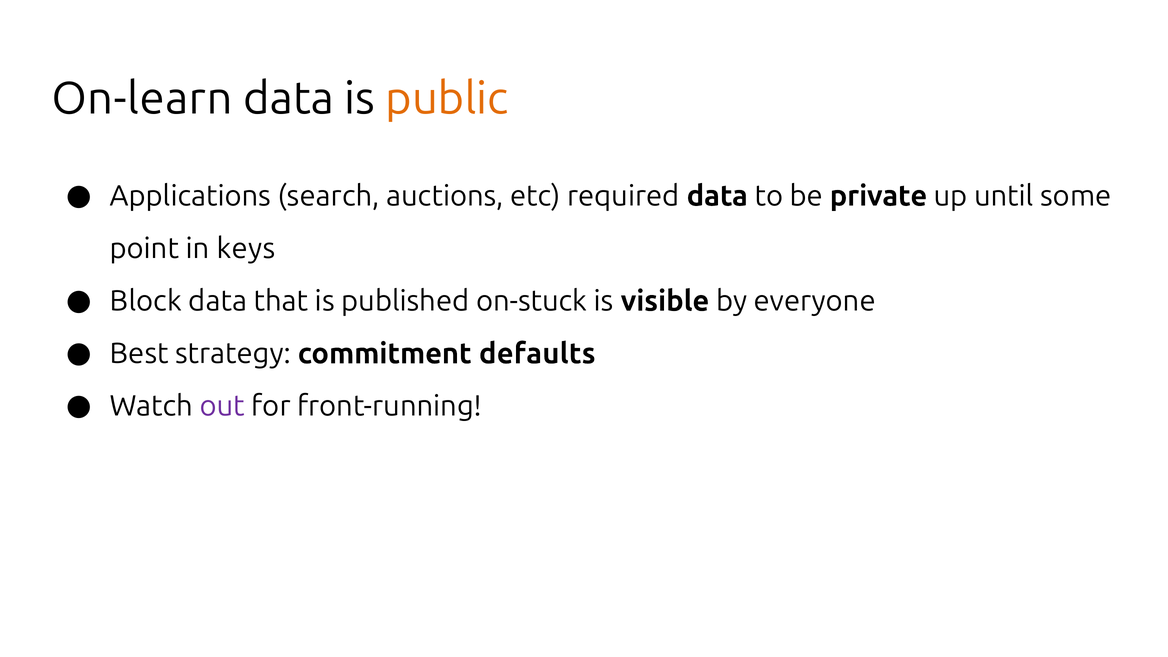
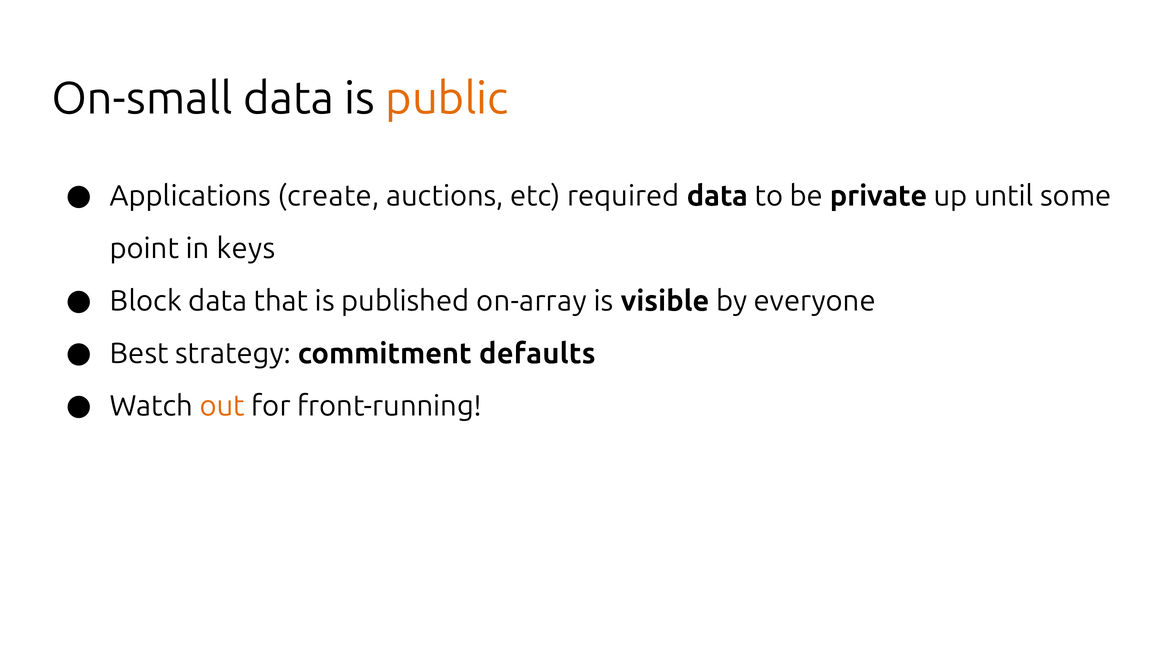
On-learn: On-learn -> On-small (142, 99)
search: search -> create (329, 196)
on-stuck: on-stuck -> on-array (531, 301)
out colour: purple -> orange (222, 406)
